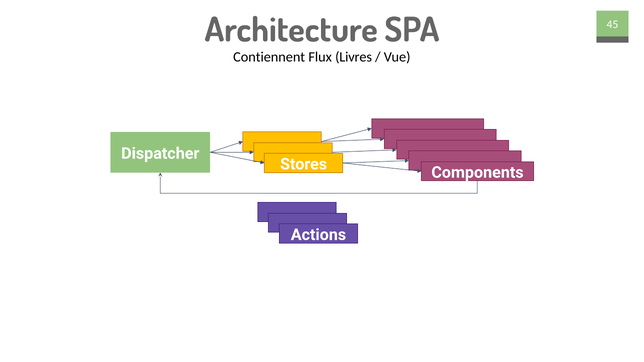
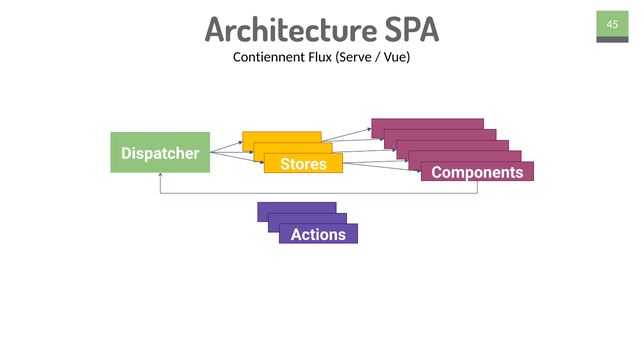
Livres: Livres -> Serve (353, 57)
